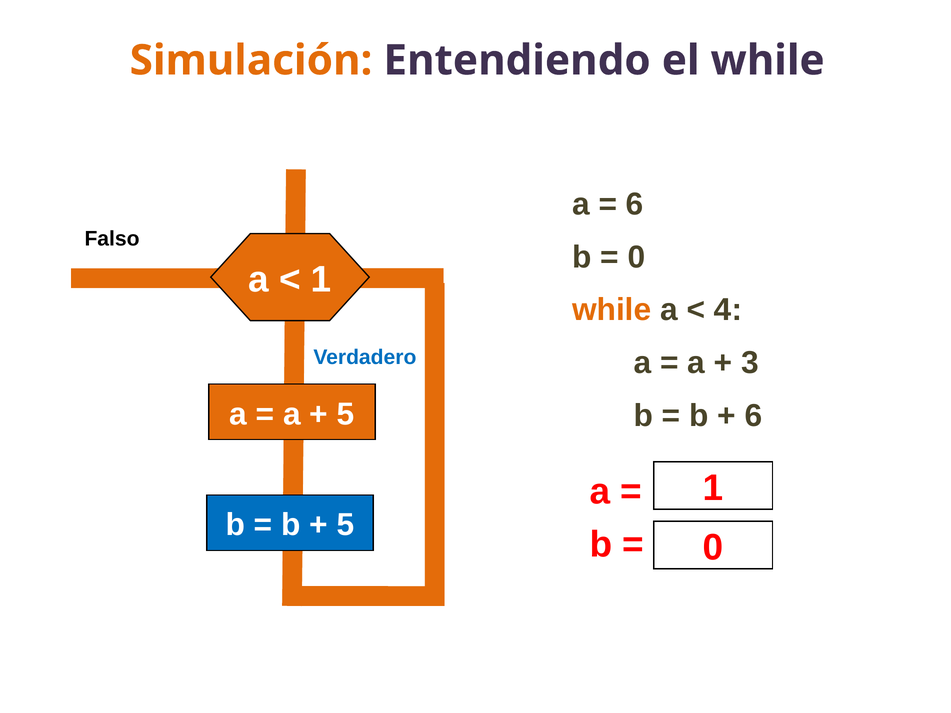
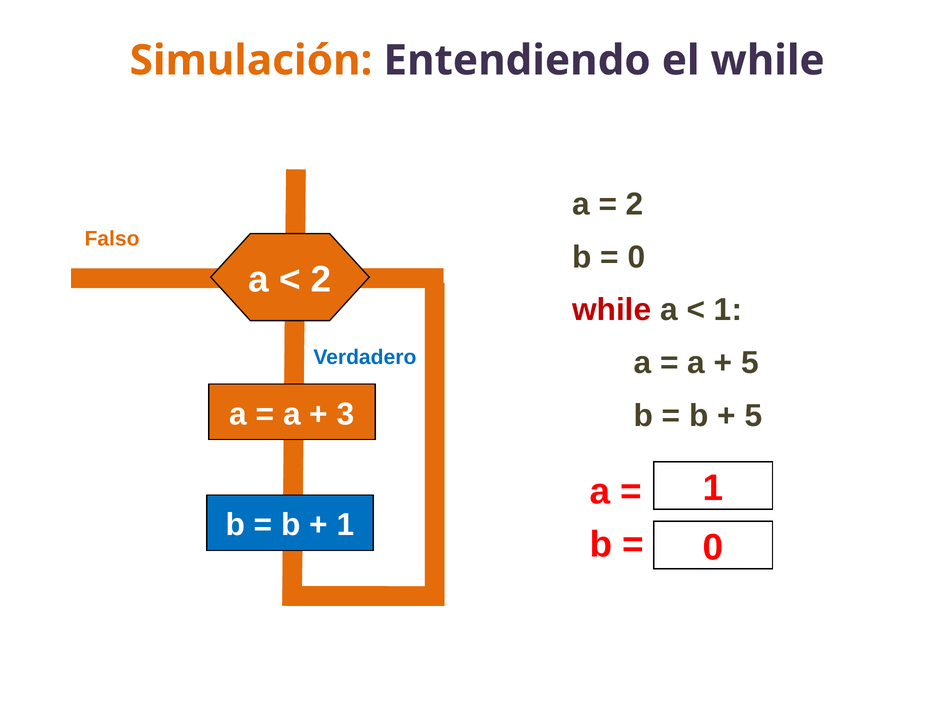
6: 6 -> 2 (635, 204)
Falso colour: black -> orange (112, 239)
1: 1 -> 2 (321, 280)
while colour: orange -> red (612, 310)
4: 4 -> 1 (728, 310)
3: 3 -> 5 (750, 363)
5: 5 -> 3 (346, 414)
6: 6 -> 5 (753, 416)
5: 5 -> 1 (345, 525)
